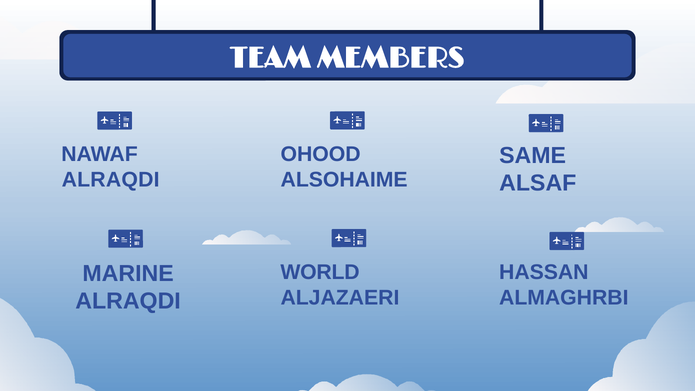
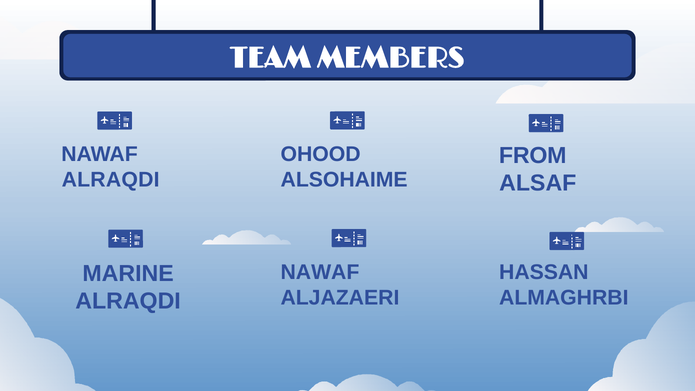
SAME: SAME -> FROM (533, 155)
WORLD: WORLD -> NAWAF (320, 272)
